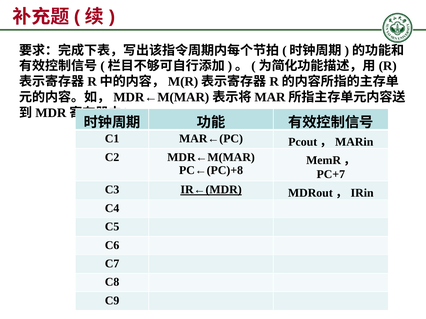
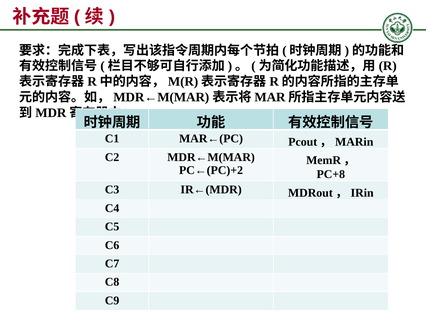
PC←(PC)+8: PC←(PC)+8 -> PC←(PC)+2 (211, 171)
PC+7: PC+7 -> PC+8 (331, 175)
IR←(MDR underline: present -> none (211, 190)
